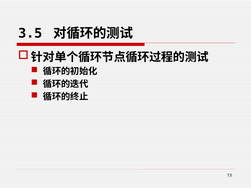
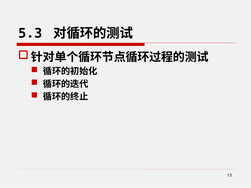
3.5: 3.5 -> 5.3 (30, 33)
